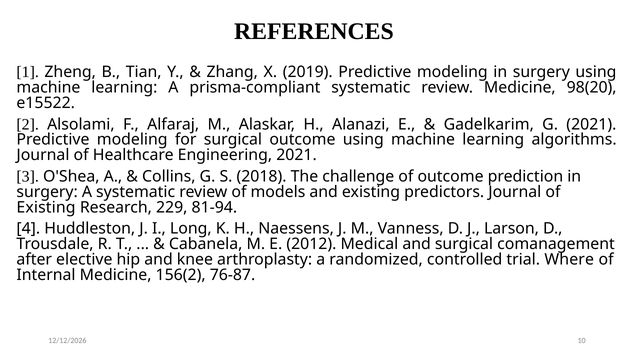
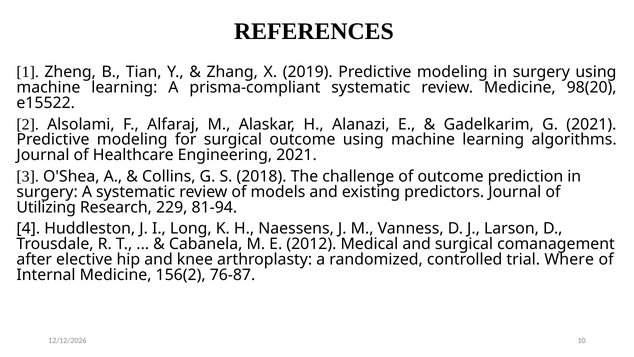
Existing: Existing -> Utilizing (46, 207)
